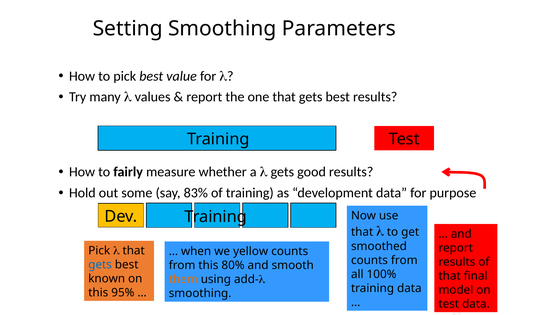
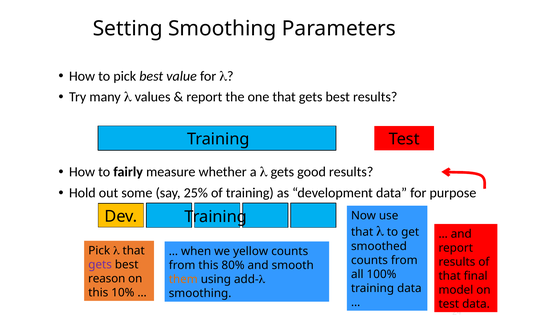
83%: 83% -> 25% (196, 193)
gets colour: blue -> purple (100, 265)
known: known -> reason (107, 279)
95%: 95% -> 10% (123, 293)
